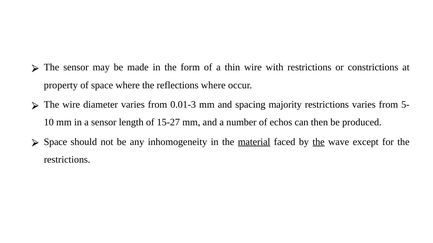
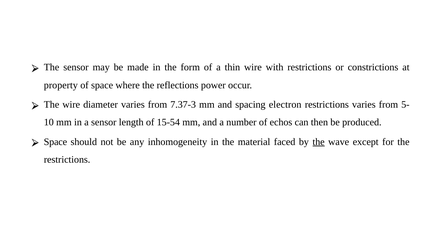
reflections where: where -> power (213, 85)
0.01-3: 0.01-3 -> 7.37-3 (183, 105)
majority: majority -> electron (285, 105)
15-27: 15-27 -> 15-54 (168, 123)
material underline: present -> none (254, 142)
